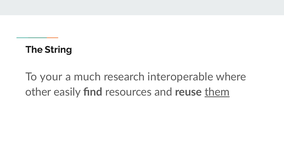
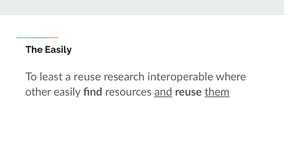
The String: String -> Easily (58, 50)
your: your -> least (51, 77)
a much: much -> reuse (87, 77)
and underline: none -> present (163, 92)
